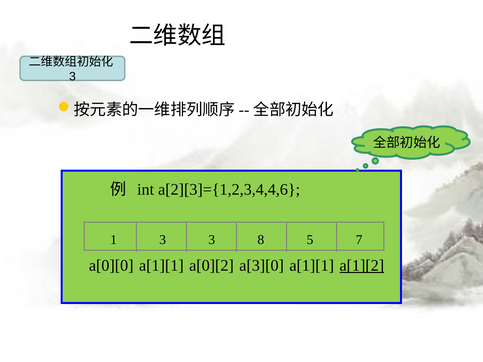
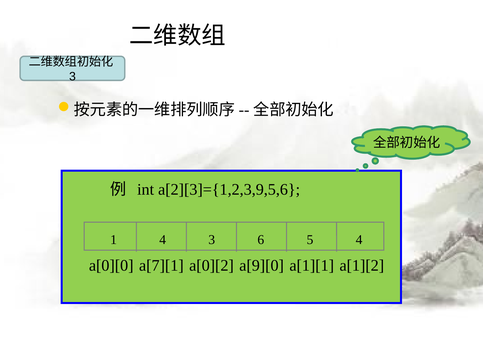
a[2][3]={1,2,3,4,4,6: a[2][3]={1,2,3,4,4,6 -> a[2][3]={1,2,3,9,5,6 (229, 190)
1 3: 3 -> 4 (163, 240)
8: 8 -> 6 (261, 240)
5 7: 7 -> 4 (359, 240)
a[0][0 a[1][1: a[1][1 -> a[7][1 (161, 266)
a[3][0: a[3][0 -> a[9][0 (262, 266)
a[1][2 underline: present -> none (362, 266)
